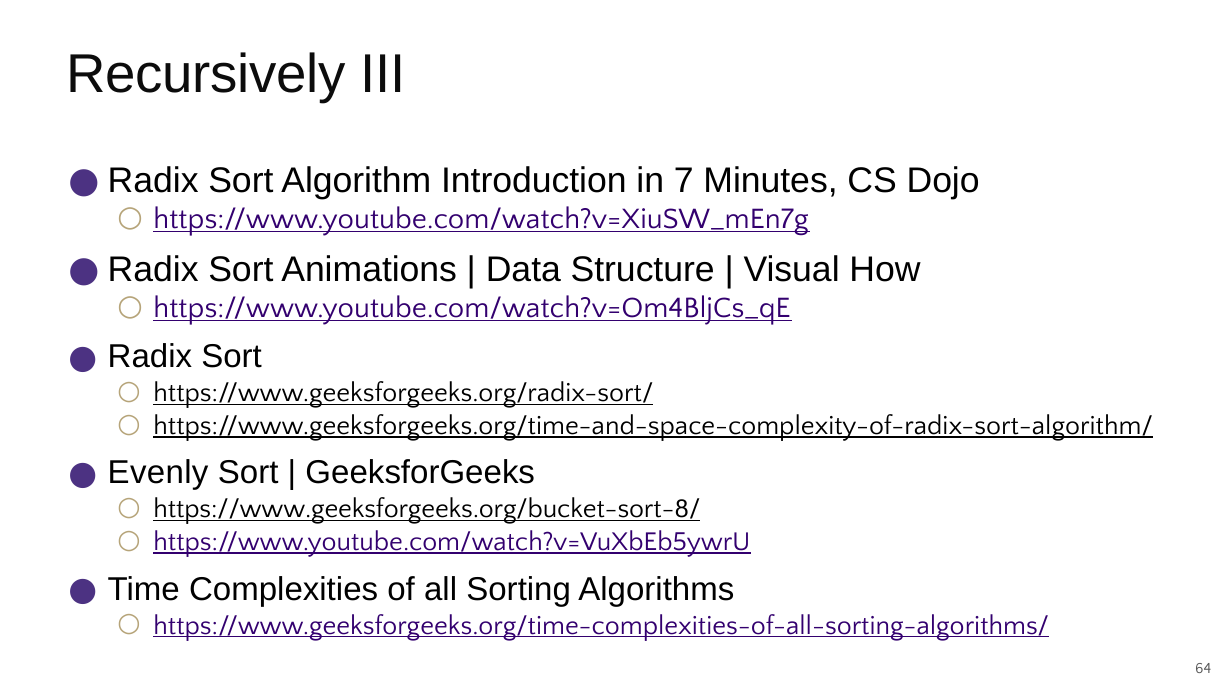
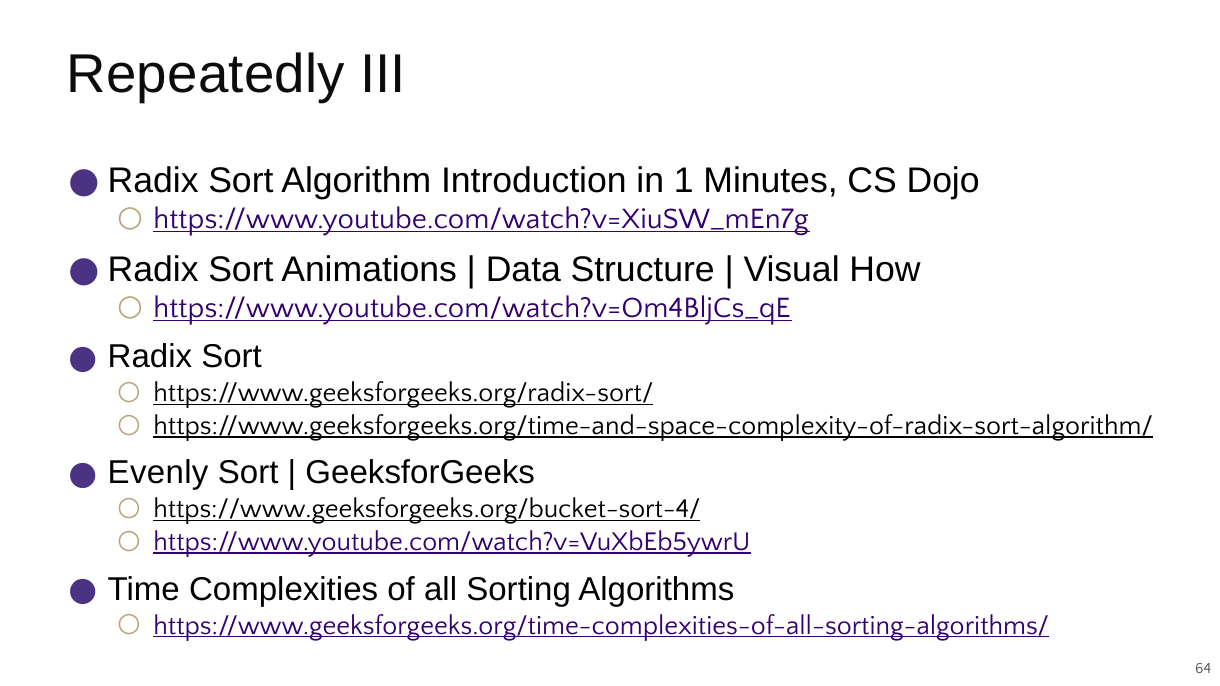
Recursively: Recursively -> Repeatedly (206, 75)
7: 7 -> 1 (684, 180)
https://www.geeksforgeeks.org/bucket-sort-8/: https://www.geeksforgeeks.org/bucket-sort-8/ -> https://www.geeksforgeeks.org/bucket-sort-4/ (427, 509)
